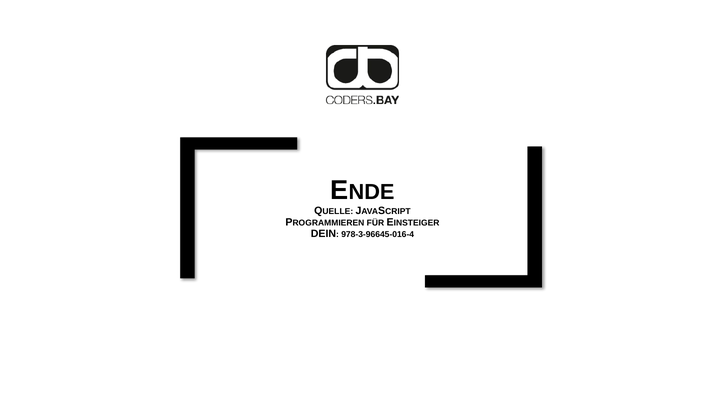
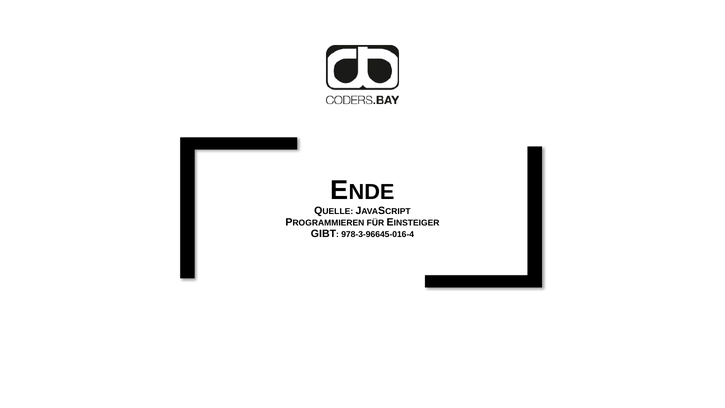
DEIN: DEIN -> GIBT (323, 234)
